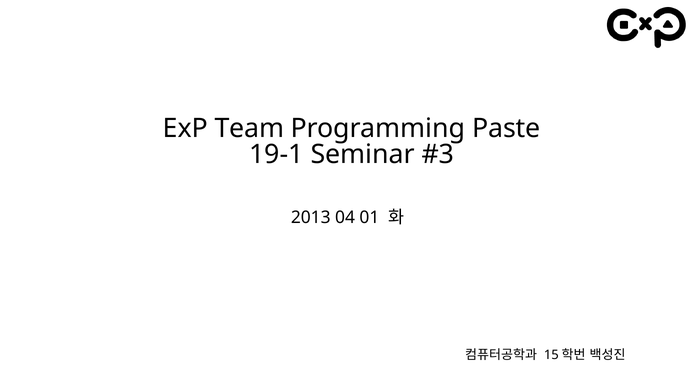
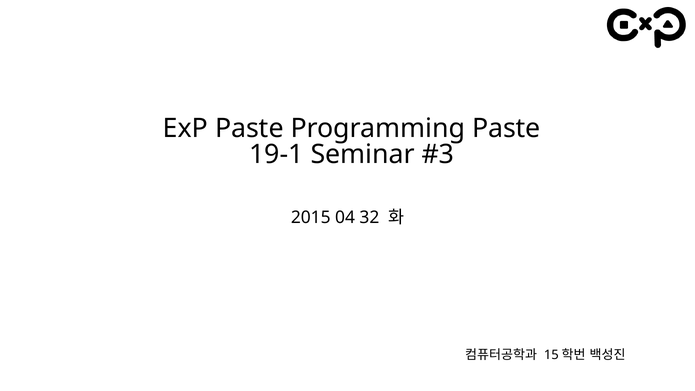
ExP Team: Team -> Paste (249, 129)
2013: 2013 -> 2015 (311, 217)
01: 01 -> 32 (369, 217)
